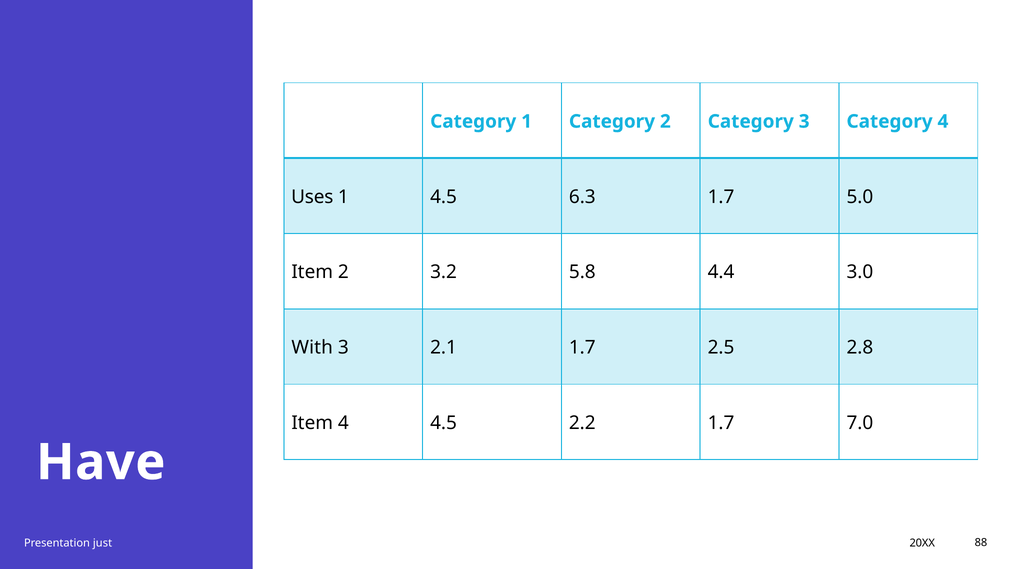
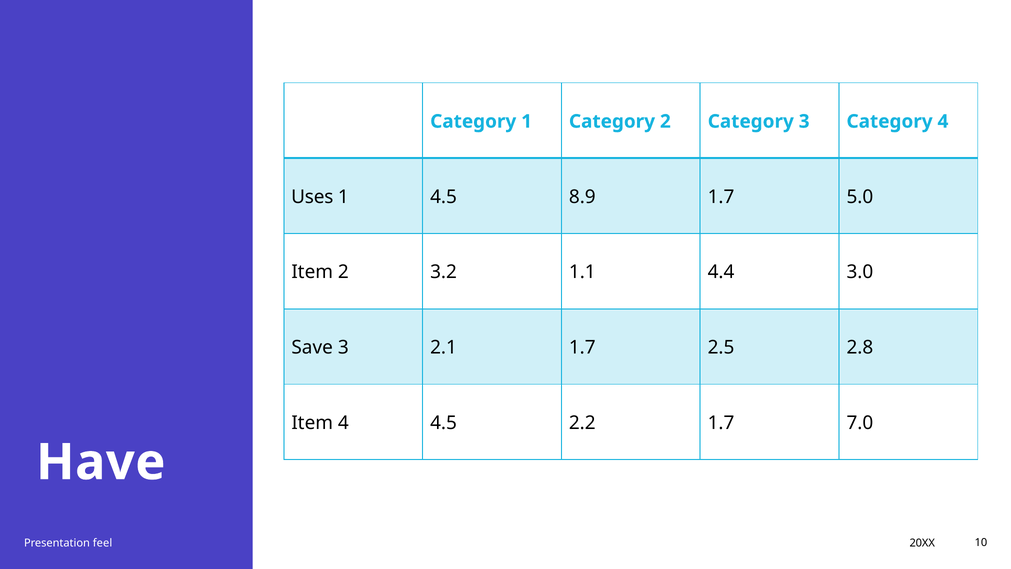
6.3: 6.3 -> 8.9 (582, 197)
5.8: 5.8 -> 1.1 (582, 272)
With: With -> Save (312, 347)
88: 88 -> 10 (981, 542)
just: just -> feel (103, 543)
